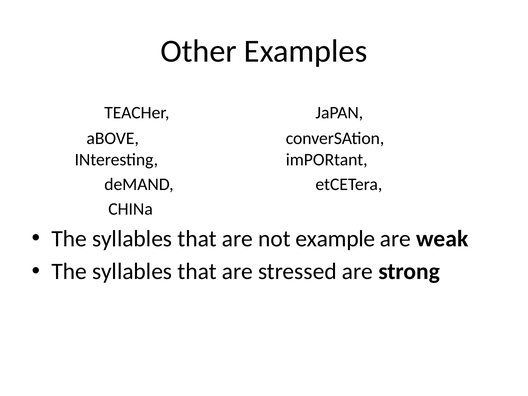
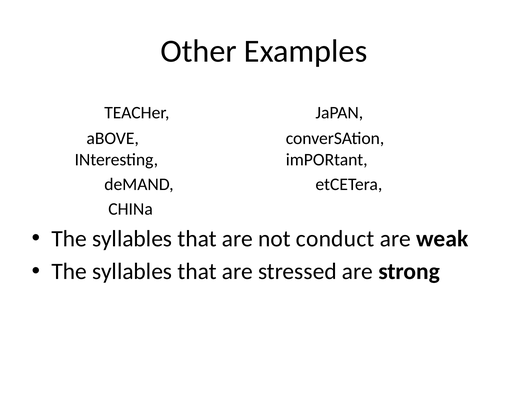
example: example -> conduct (335, 239)
